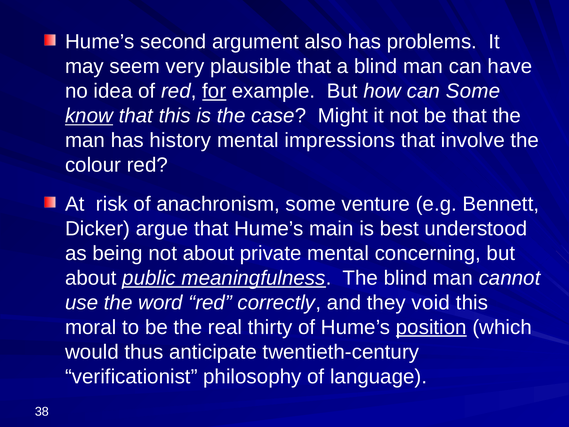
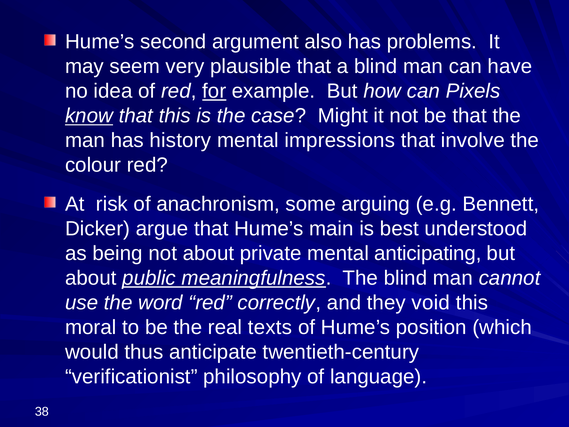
can Some: Some -> Pixels (473, 91)
venture: venture -> arguing (376, 204)
concerning: concerning -> anticipating (428, 253)
thirty: thirty -> texts (270, 327)
position underline: present -> none (431, 327)
